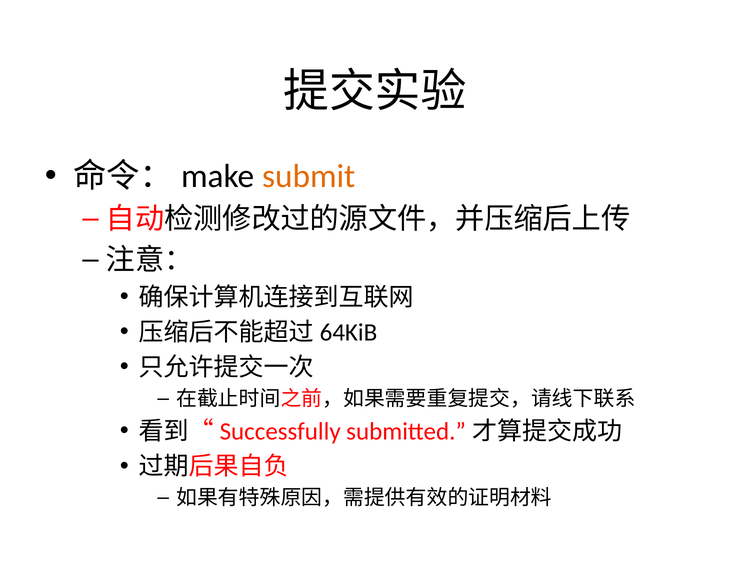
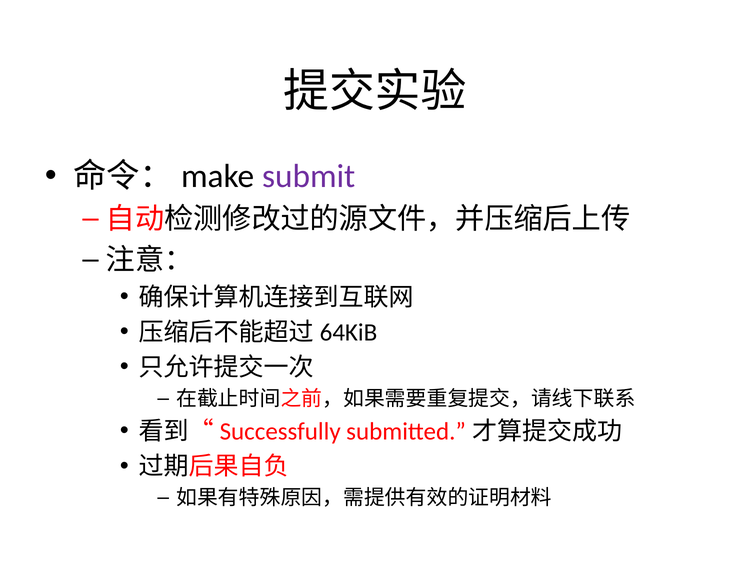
submit colour: orange -> purple (309, 176)
